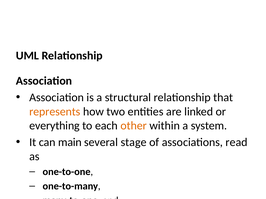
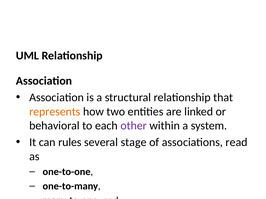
everything: everything -> behavioral (54, 126)
other colour: orange -> purple (134, 126)
main: main -> rules (70, 143)
